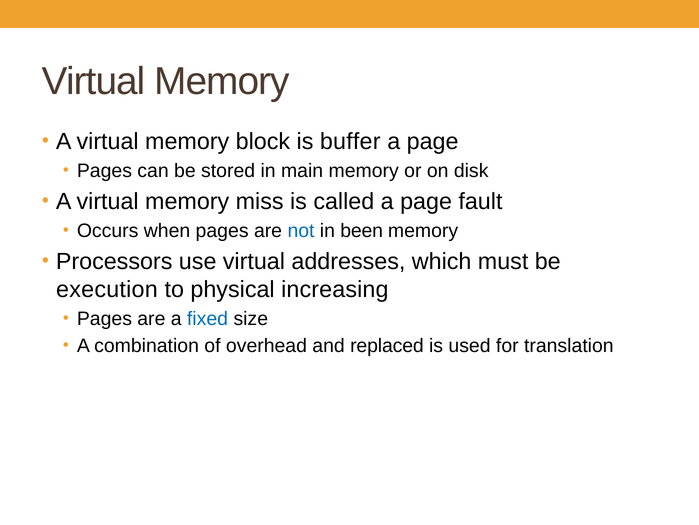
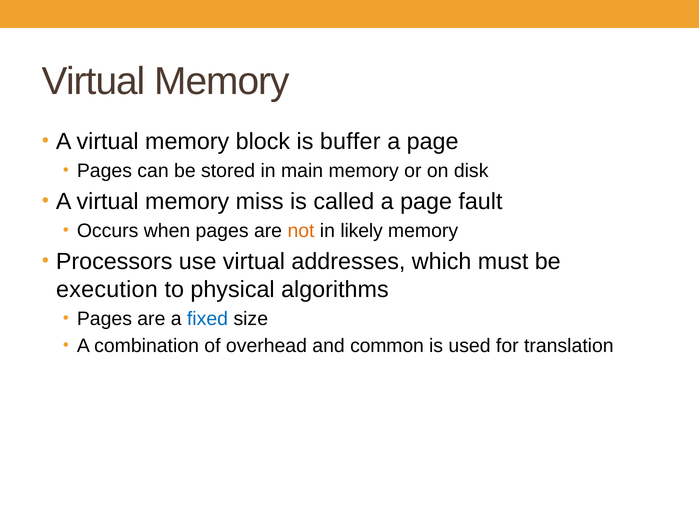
not colour: blue -> orange (301, 230)
been: been -> likely (362, 230)
increasing: increasing -> algorithms (335, 289)
replaced: replaced -> common (387, 345)
